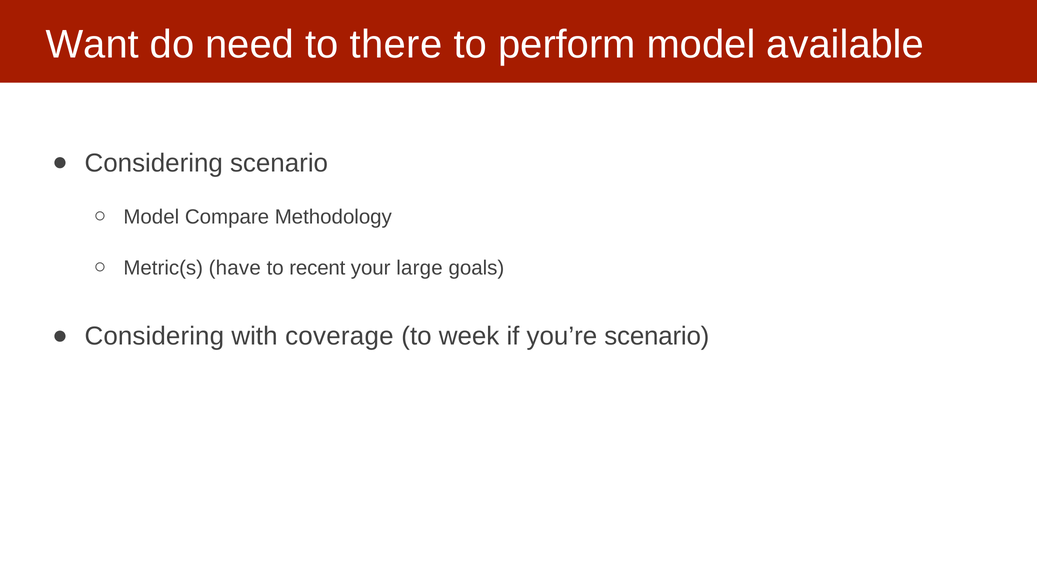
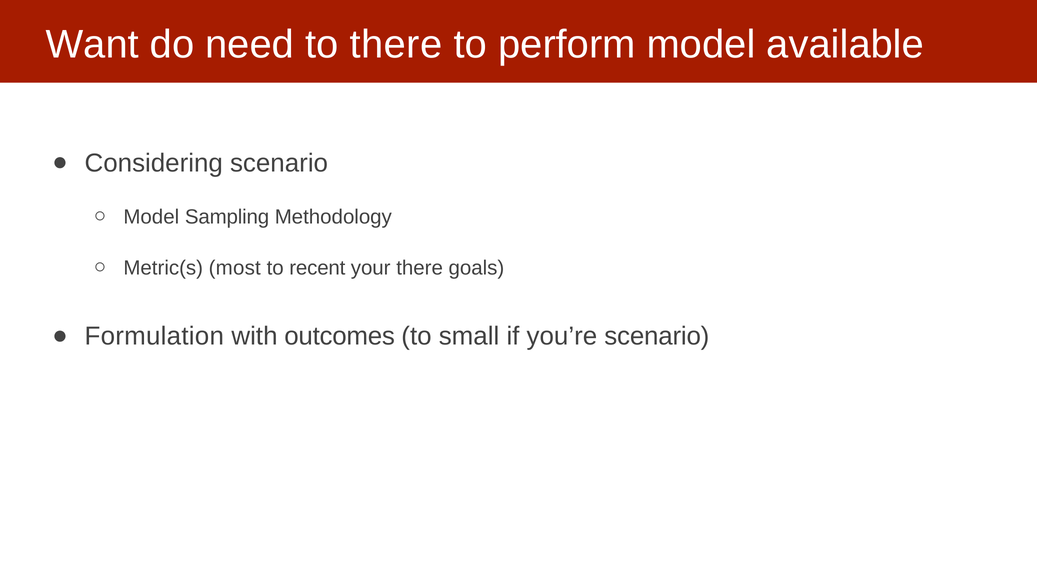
Compare: Compare -> Sampling (227, 217)
have: have -> most (235, 268)
your large: large -> there (420, 268)
Considering: Considering -> Formulation (154, 337)
coverage: coverage -> outcomes (340, 337)
week: week -> small (469, 337)
